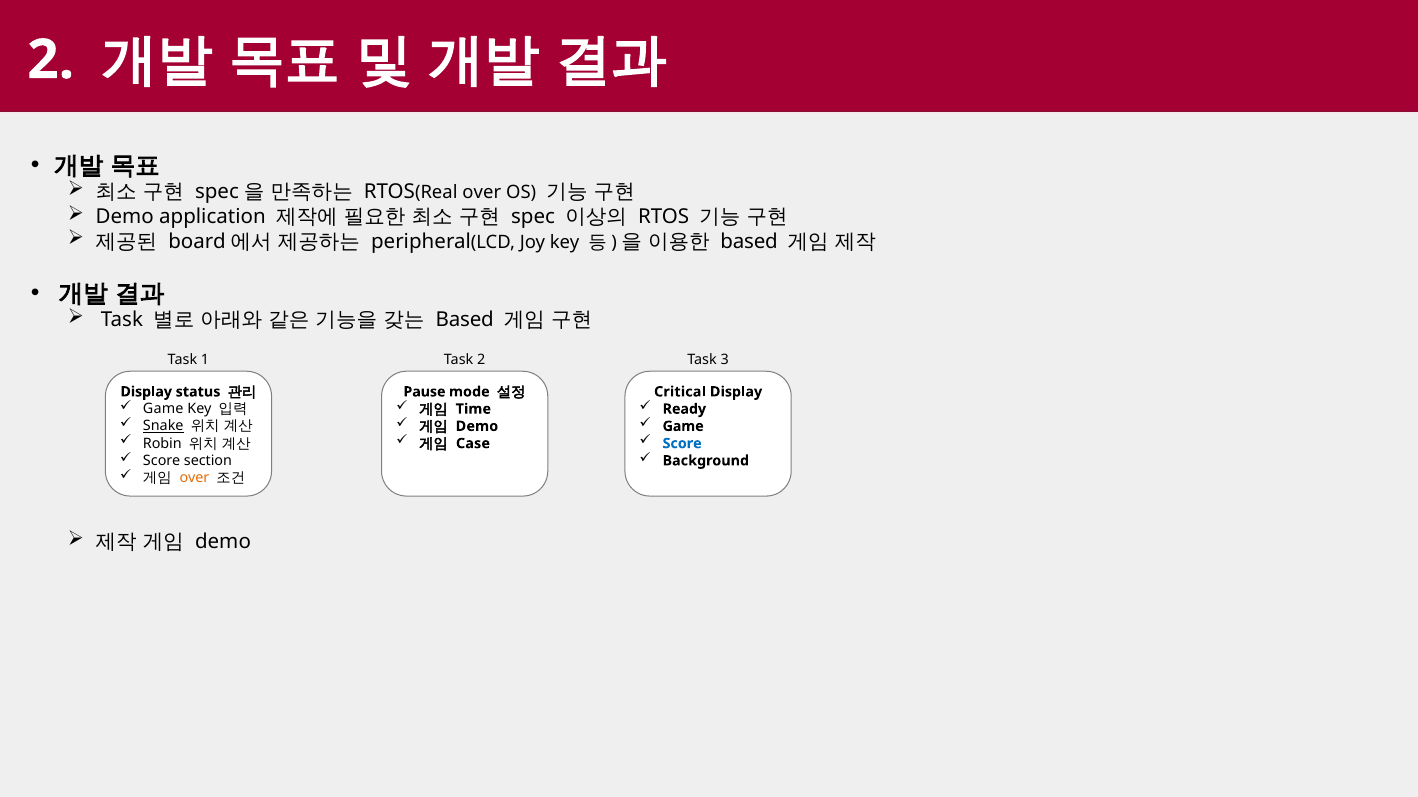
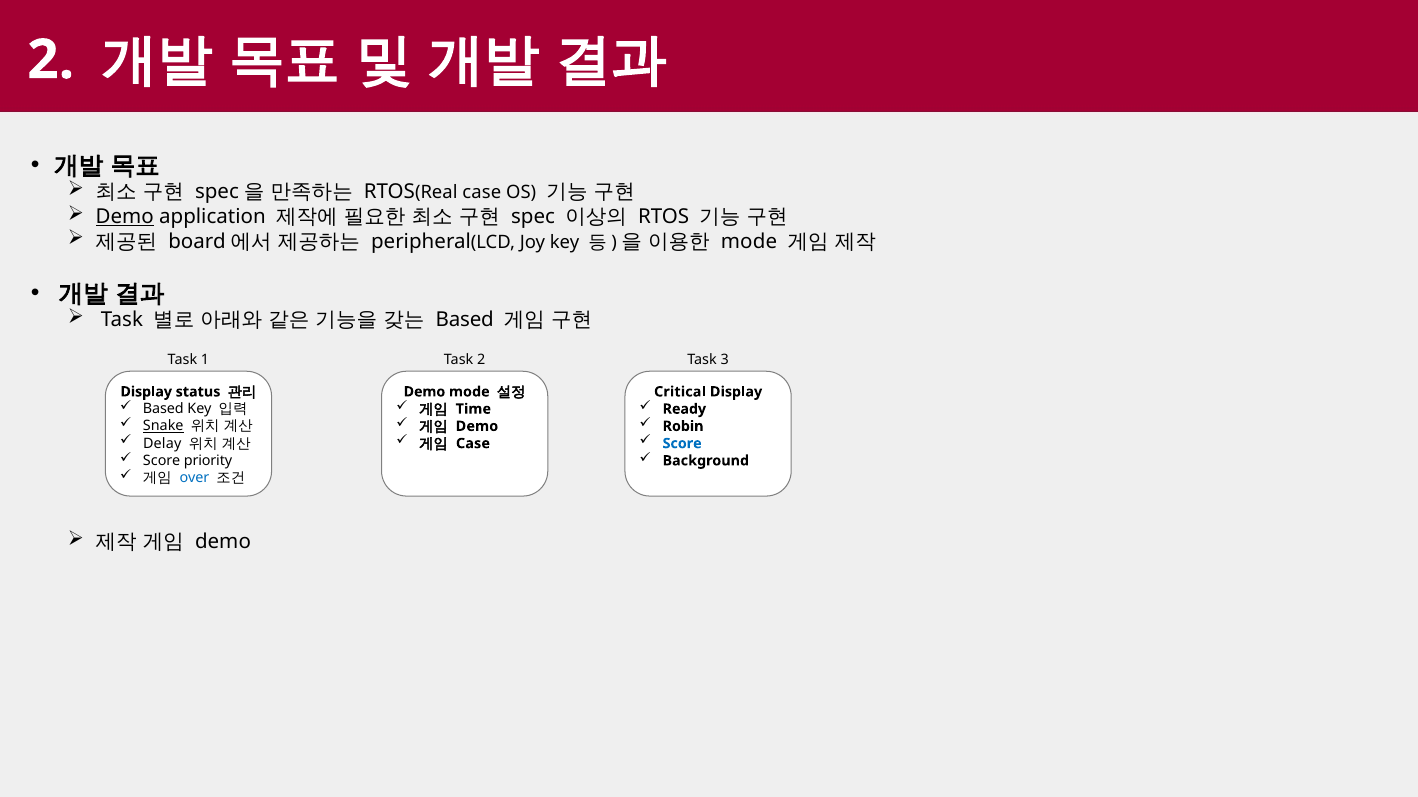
RTOS(Real over: over -> case (482, 193)
Demo underline: none -> present (125, 217)
based: based -> mode (749, 242)
Pause: Pause -> Demo (424, 392)
Game: Game -> Based (163, 409)
Game: Game -> Robin (683, 427)
Robin: Robin -> Delay (162, 444)
section: section -> priority (208, 461)
over colour: orange -> blue (194, 478)
